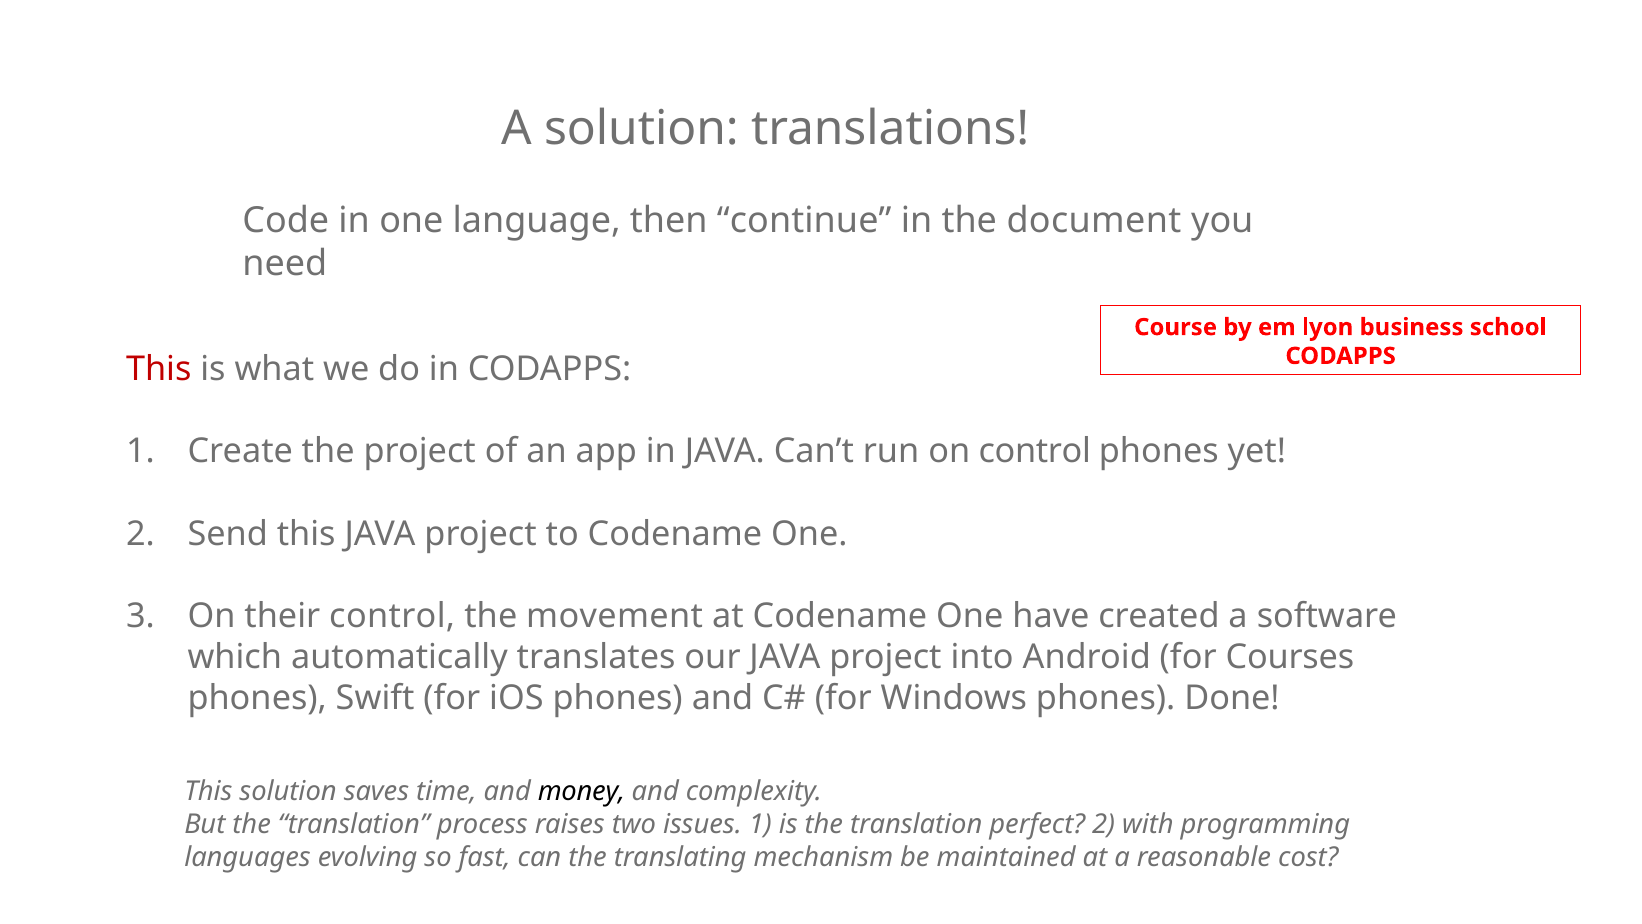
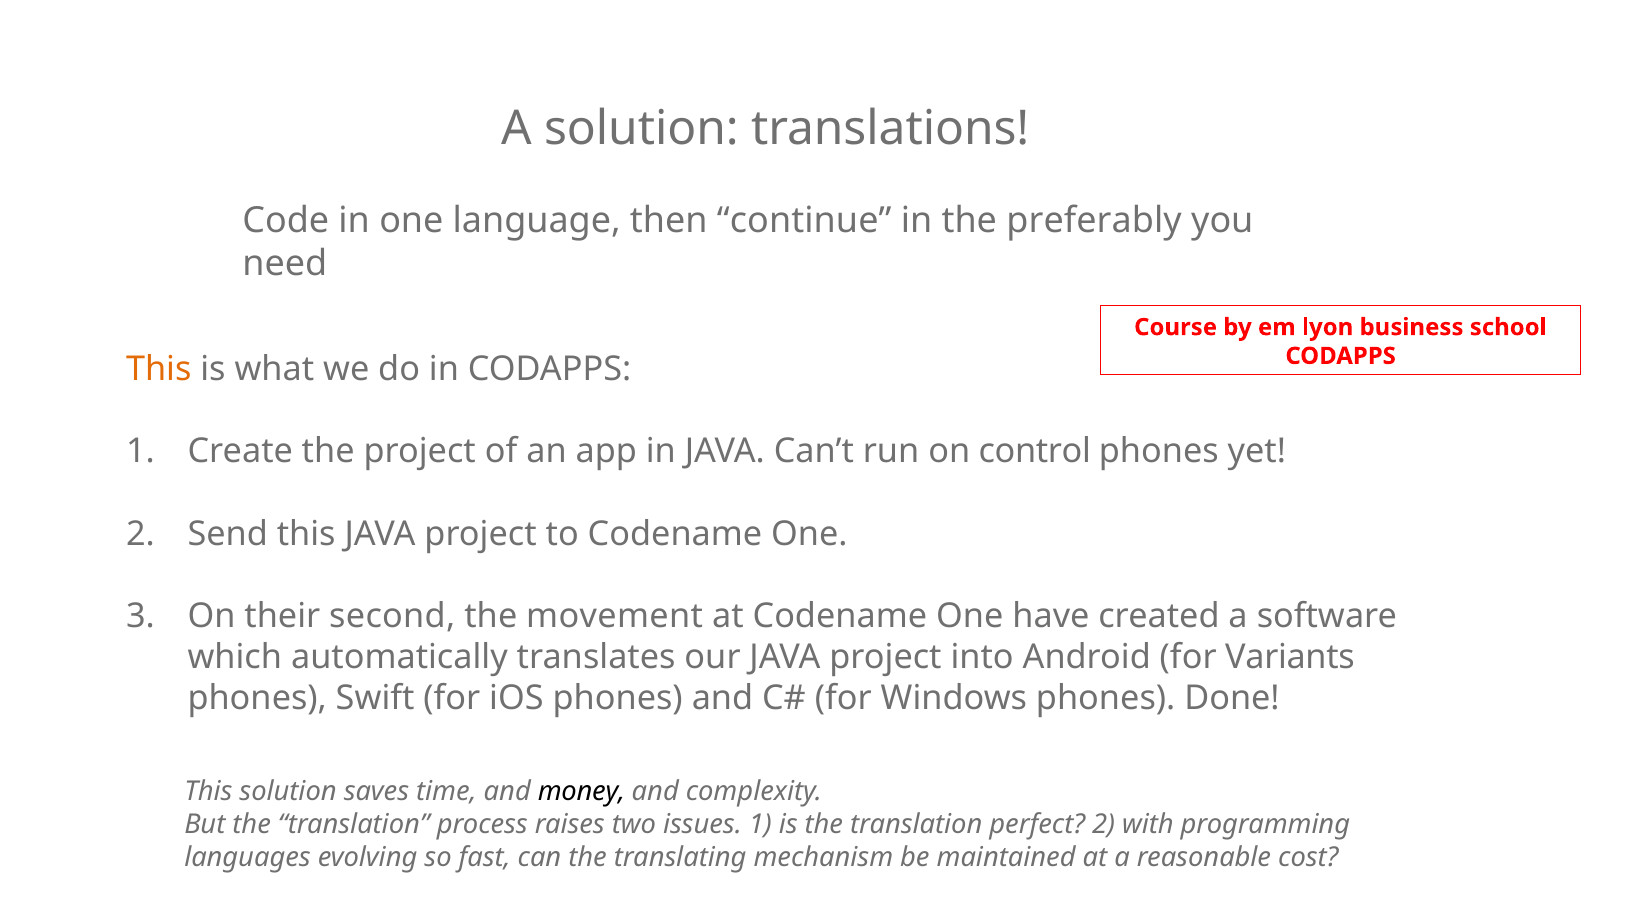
document: document -> preferably (1094, 221)
This colour: red -> orange (159, 369)
their control: control -> second (392, 616)
Courses: Courses -> Variants (1290, 657)
